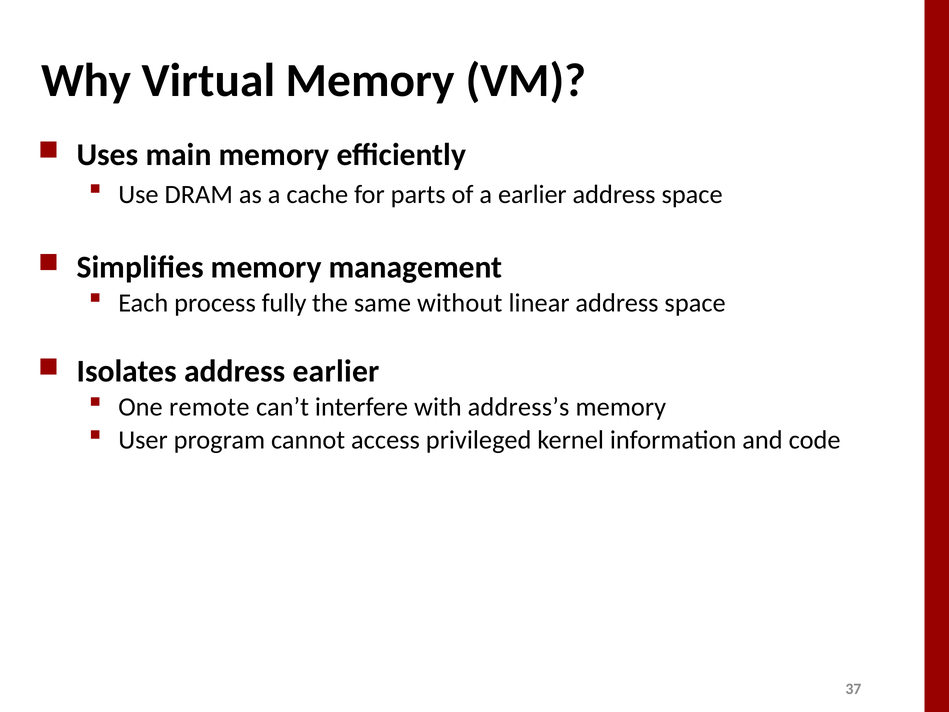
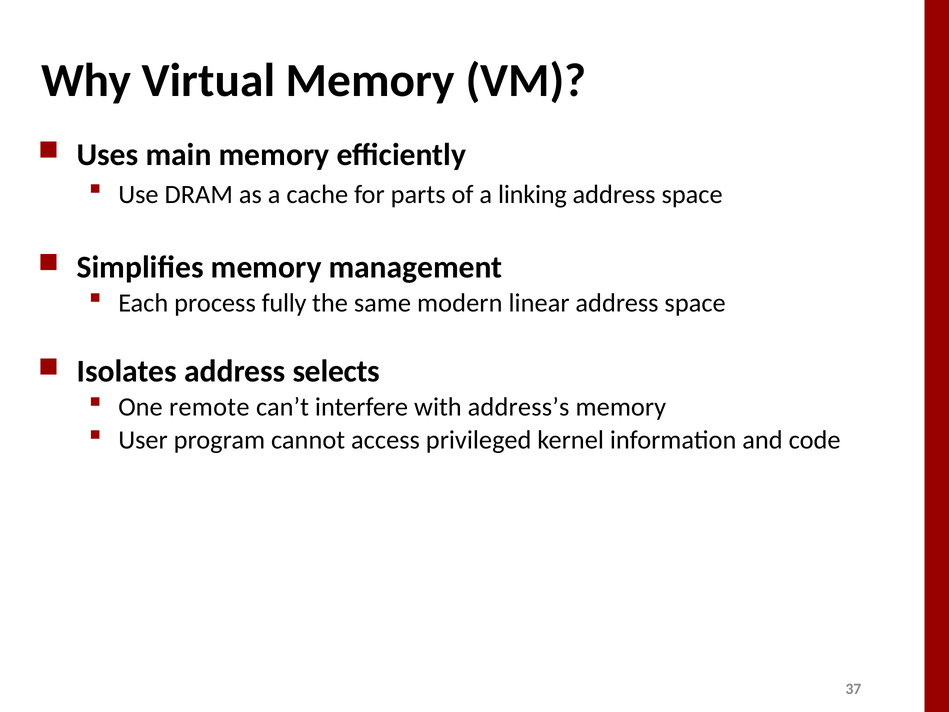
a earlier: earlier -> linking (532, 194)
without: without -> modern (460, 303)
address earlier: earlier -> selects (336, 371)
